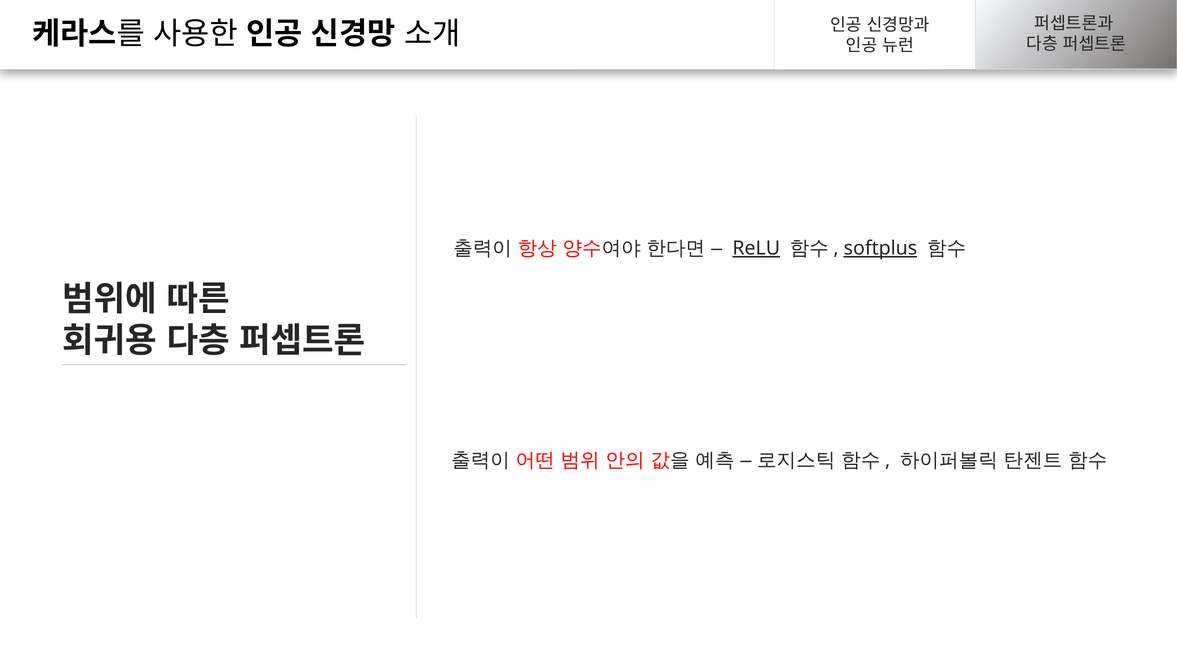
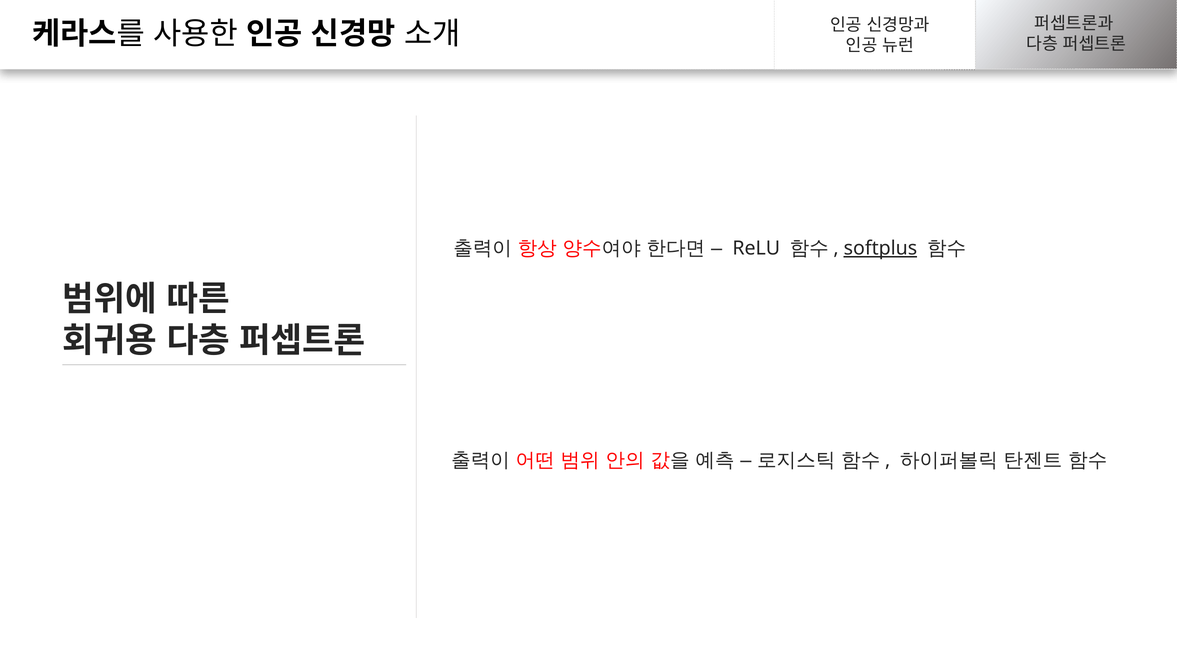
ReLU underline: present -> none (756, 248)
